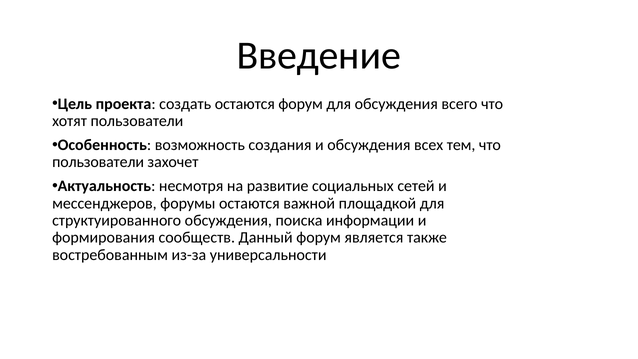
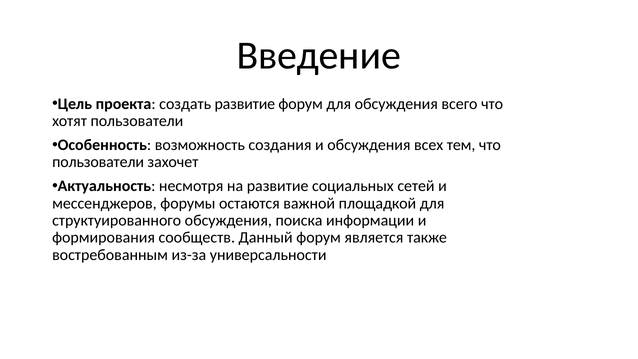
создать остаются: остаются -> развитие (245, 104)
